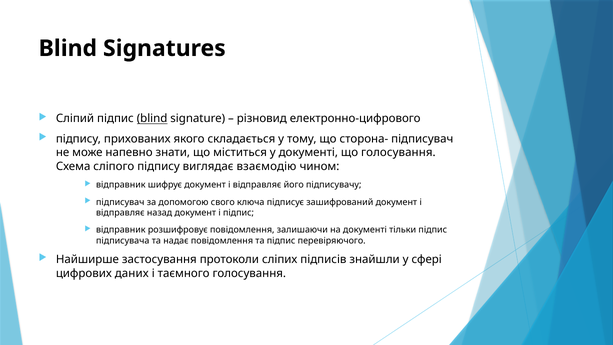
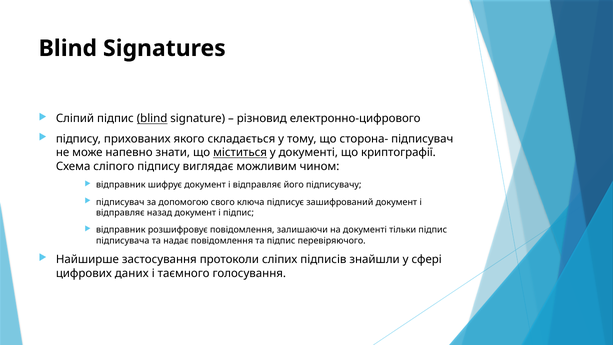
міститься underline: none -> present (240, 153)
що голосування: голосування -> криптографії (398, 153)
взаємодію: взаємодію -> можливим (267, 166)
